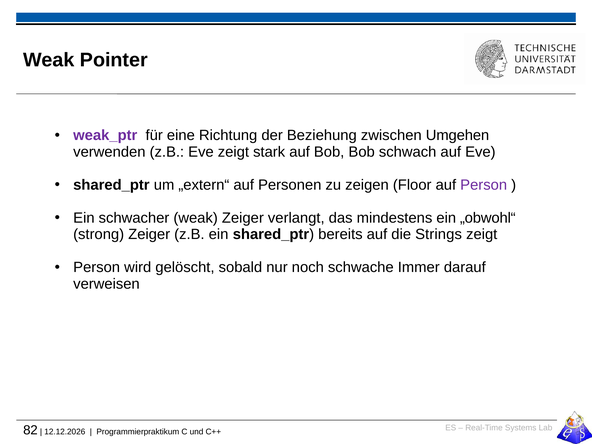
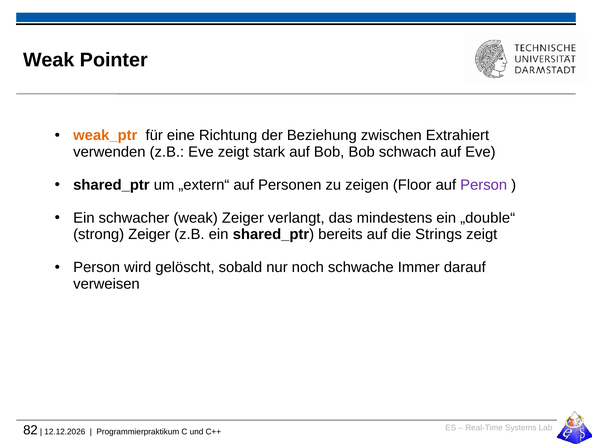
weak_ptr colour: purple -> orange (105, 135)
Umgehen: Umgehen -> Extrahiert (457, 135)
„obwohl“: „obwohl“ -> „double“ (488, 218)
